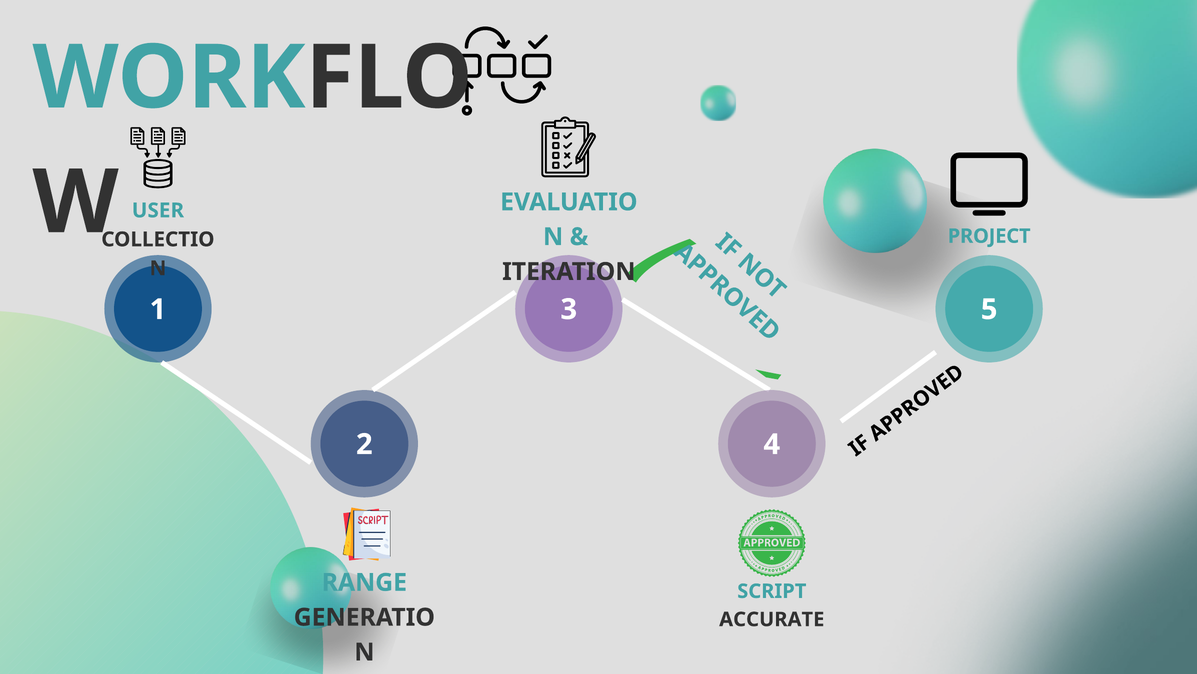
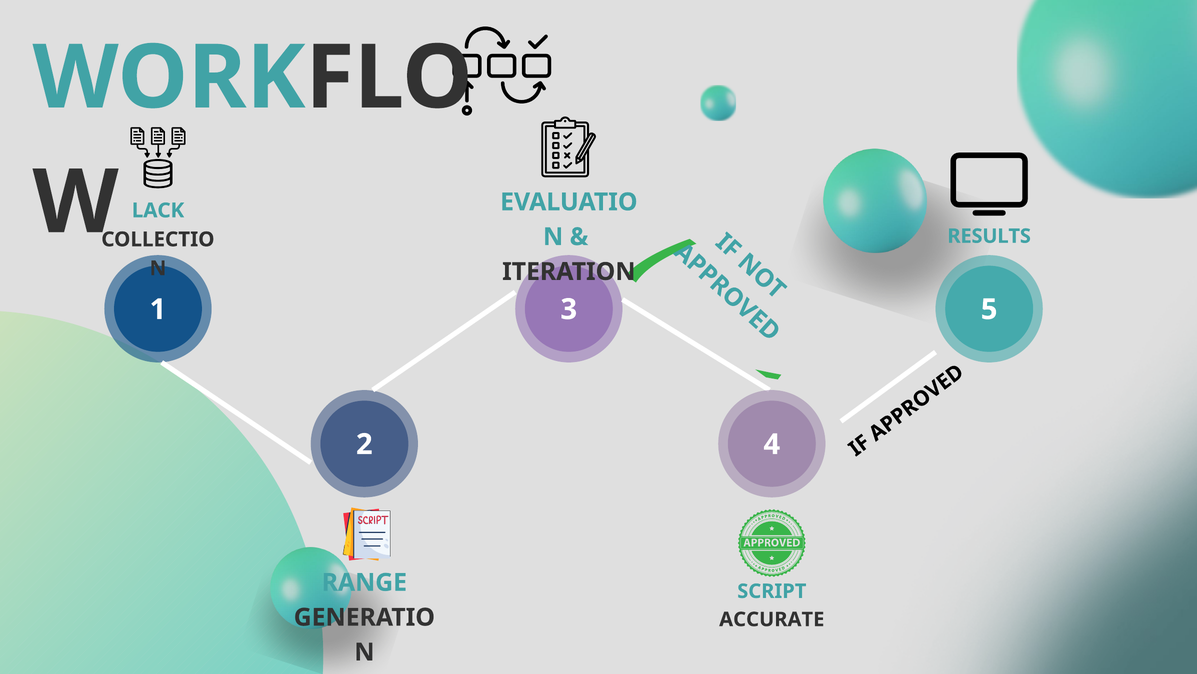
USER: USER -> LACK (158, 210)
PROJECT: PROJECT -> RESULTS (989, 236)
